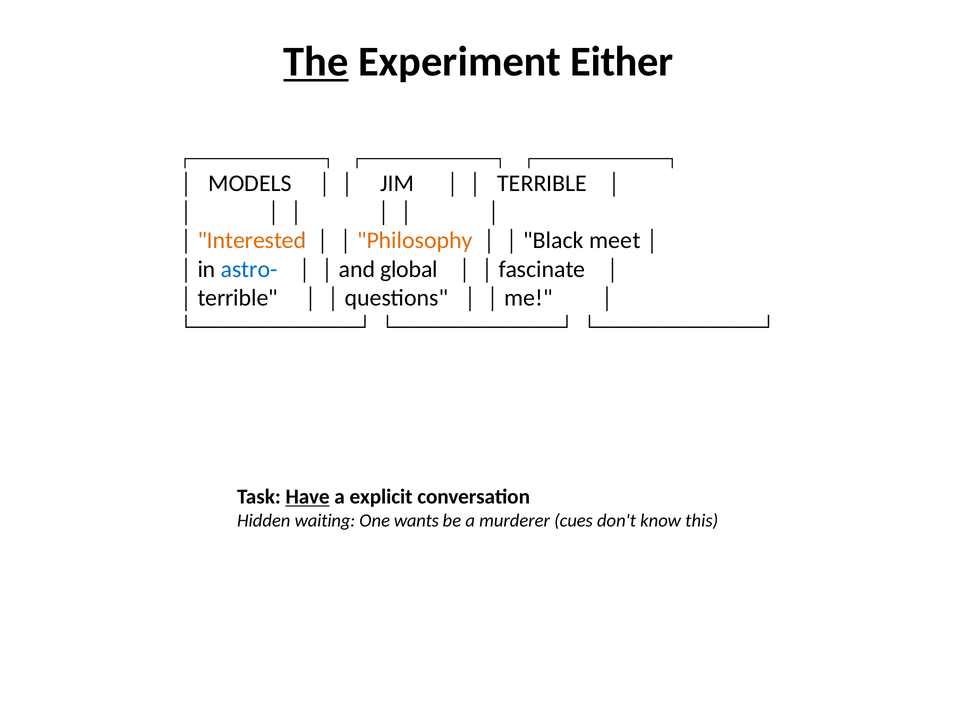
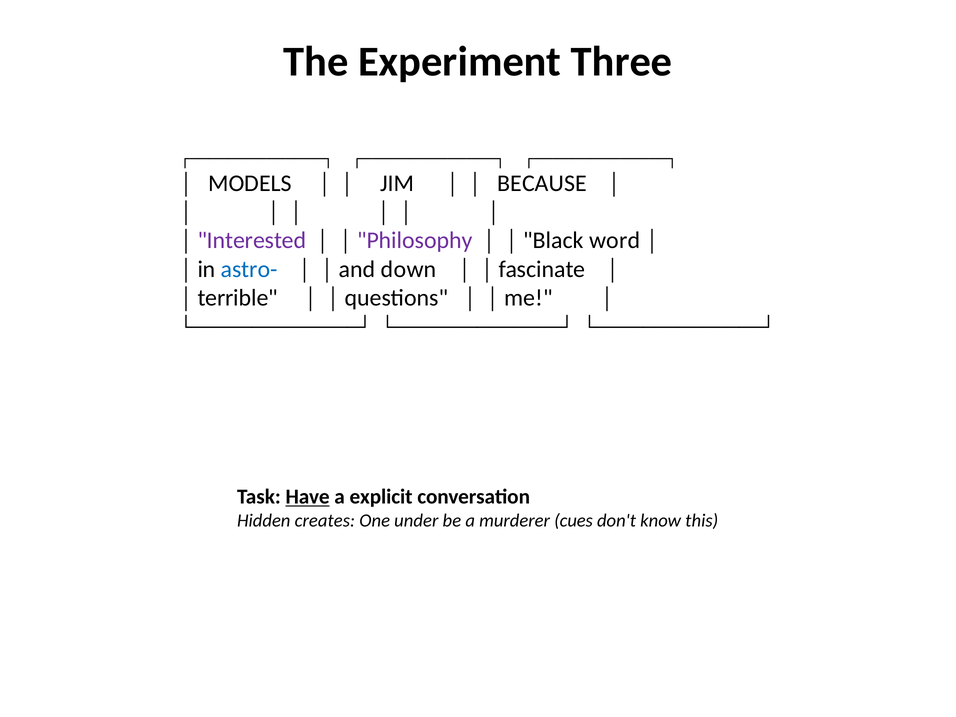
The underline: present -> none (316, 62)
Either: Either -> Three (622, 62)
TERRIBLE: TERRIBLE -> BECAUSE (542, 183)
Interested colour: orange -> purple (252, 241)
Philosophy colour: orange -> purple (415, 241)
meet: meet -> word (615, 241)
global: global -> down (409, 269)
waiting: waiting -> creates (325, 521)
wants: wants -> under (416, 521)
